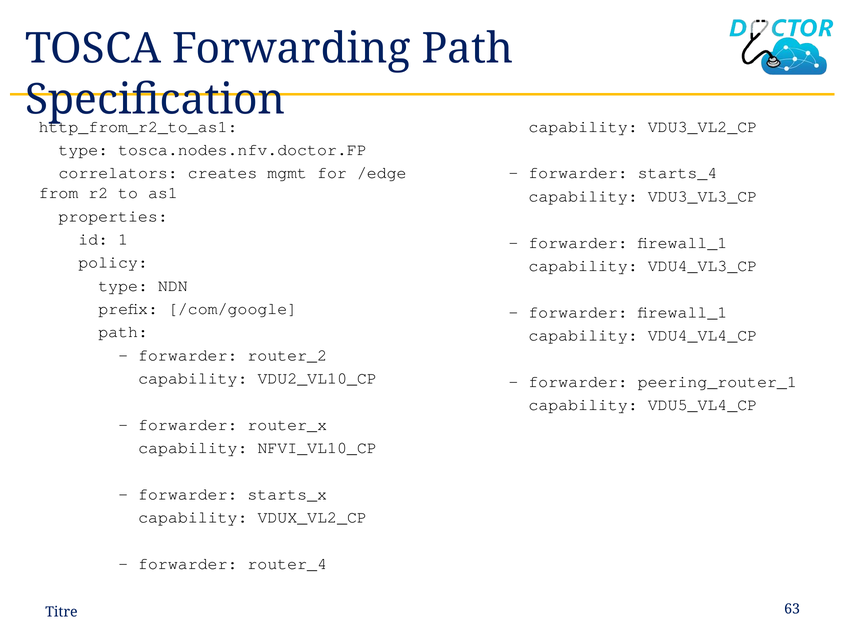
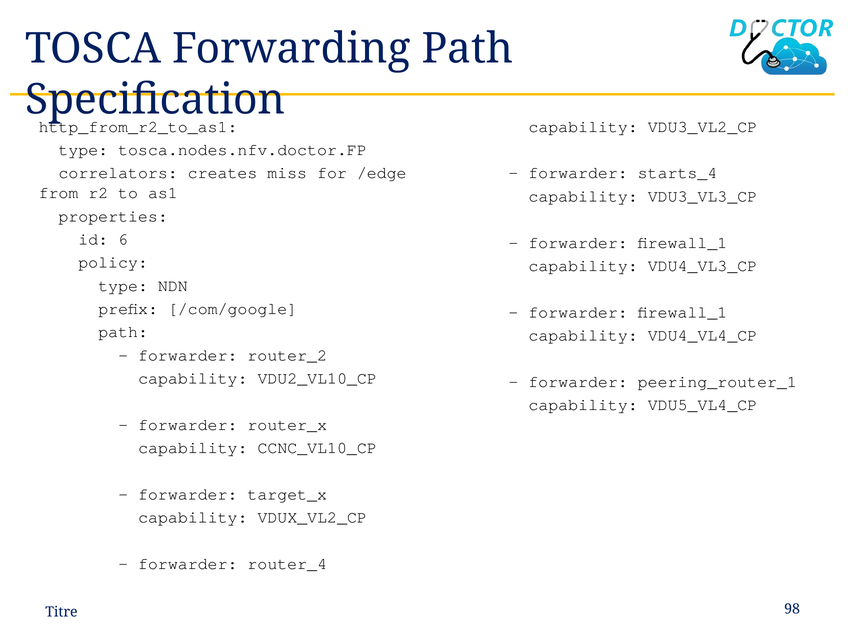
mgmt: mgmt -> miss (287, 173)
1: 1 -> 6 (123, 239)
NFVI_VL10_CP: NFVI_VL10_CP -> CCNC_VL10_CP (317, 448)
starts_x: starts_x -> target_x (287, 494)
63: 63 -> 98 (792, 610)
